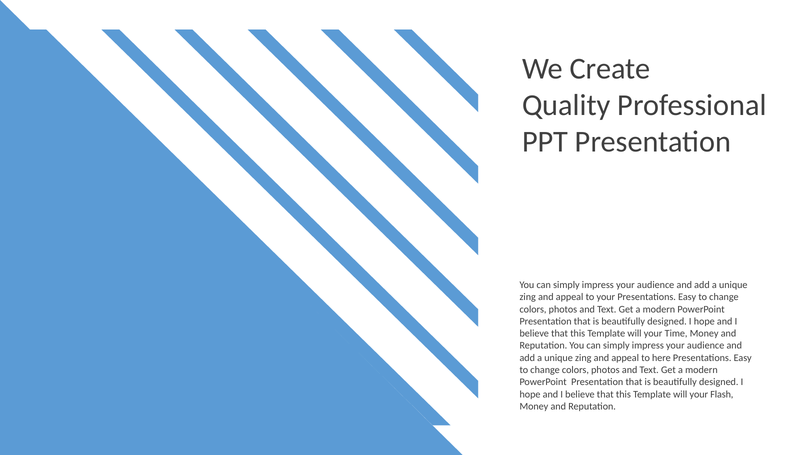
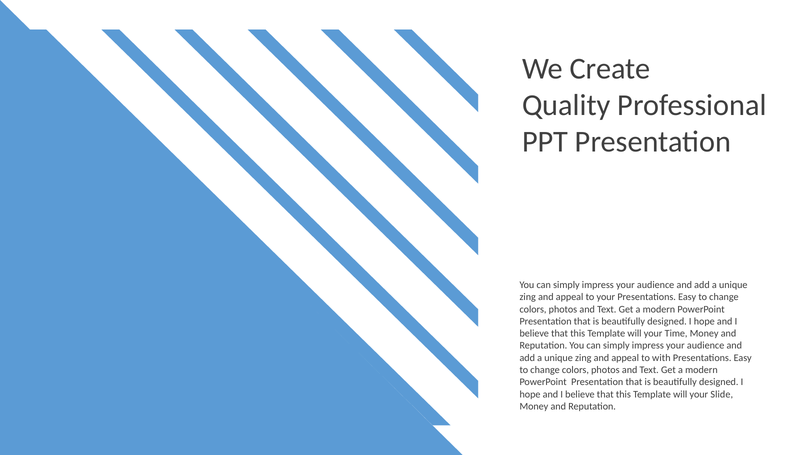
here: here -> with (661, 357)
Flash: Flash -> Slide (722, 394)
